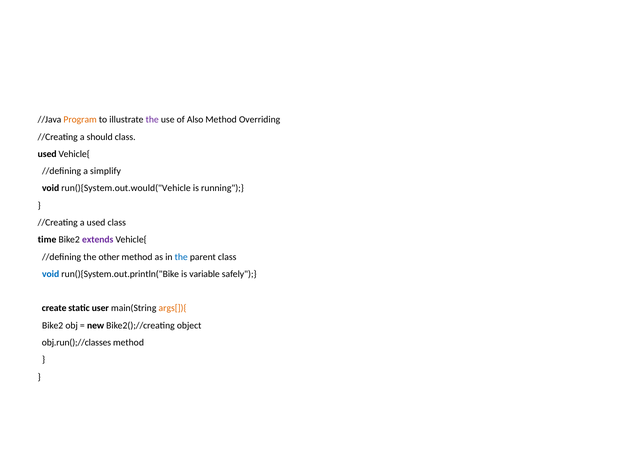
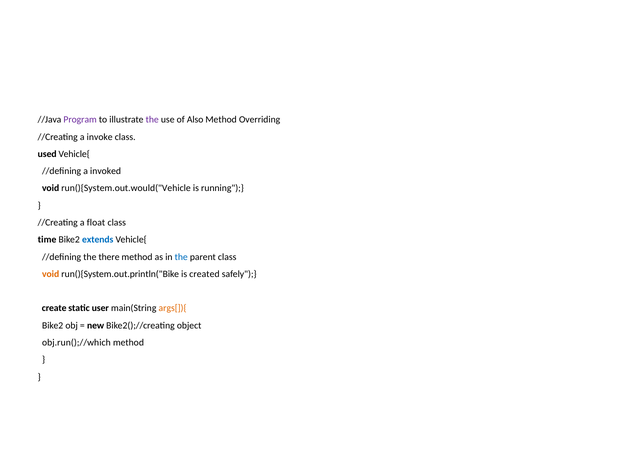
Program colour: orange -> purple (80, 120)
should: should -> invoke (100, 137)
simplify: simplify -> invoked (106, 171)
a used: used -> float (96, 222)
extends colour: purple -> blue (98, 240)
other: other -> there (109, 257)
void colour: blue -> orange (51, 274)
variable: variable -> created (204, 274)
obj.run();//classes: obj.run();//classes -> obj.run();//which (76, 342)
